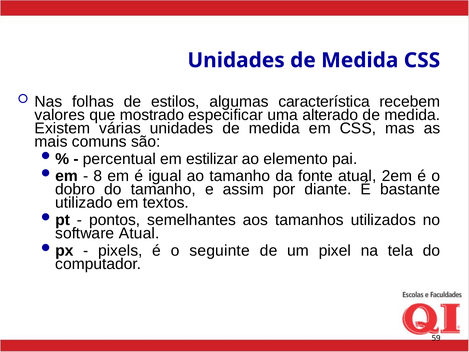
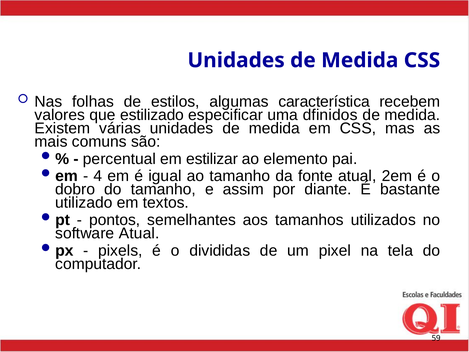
mostrado: mostrado -> estilizado (152, 115)
alterado: alterado -> dfinidos (330, 115)
8: 8 -> 4 (98, 176)
seguinte: seguinte -> divididas (220, 250)
